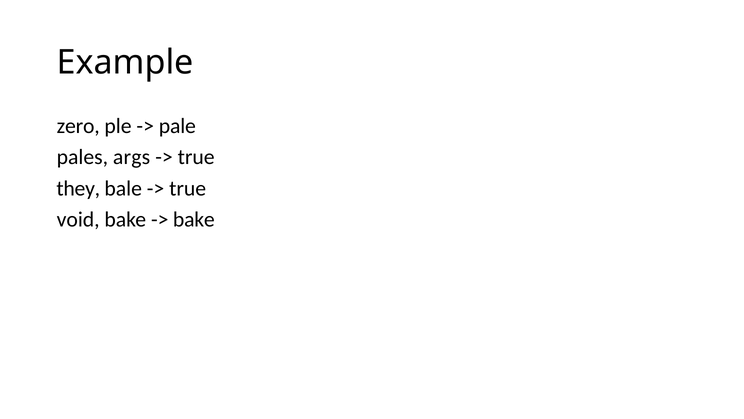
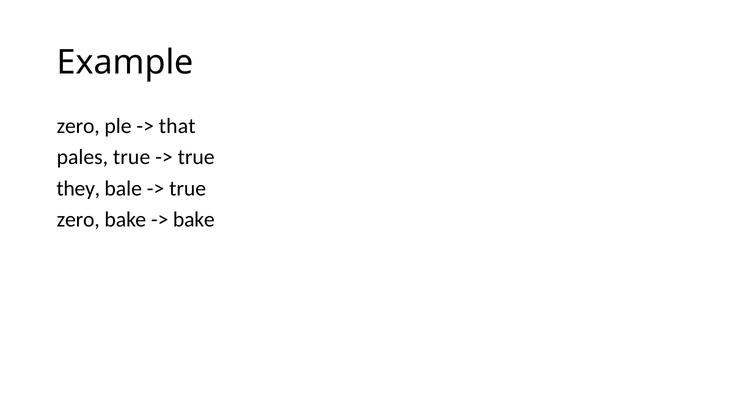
pale: pale -> that (177, 126)
pales args: args -> true (132, 157)
void: void -> zero (78, 219)
